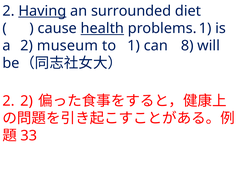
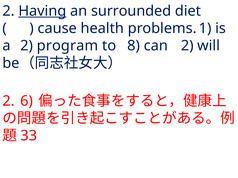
health underline: present -> none (102, 28)
museum: museum -> program (67, 46)
1: 1 -> 8 (134, 46)
can 8: 8 -> 2 (187, 46)
2 2: 2 -> 6 (27, 101)
